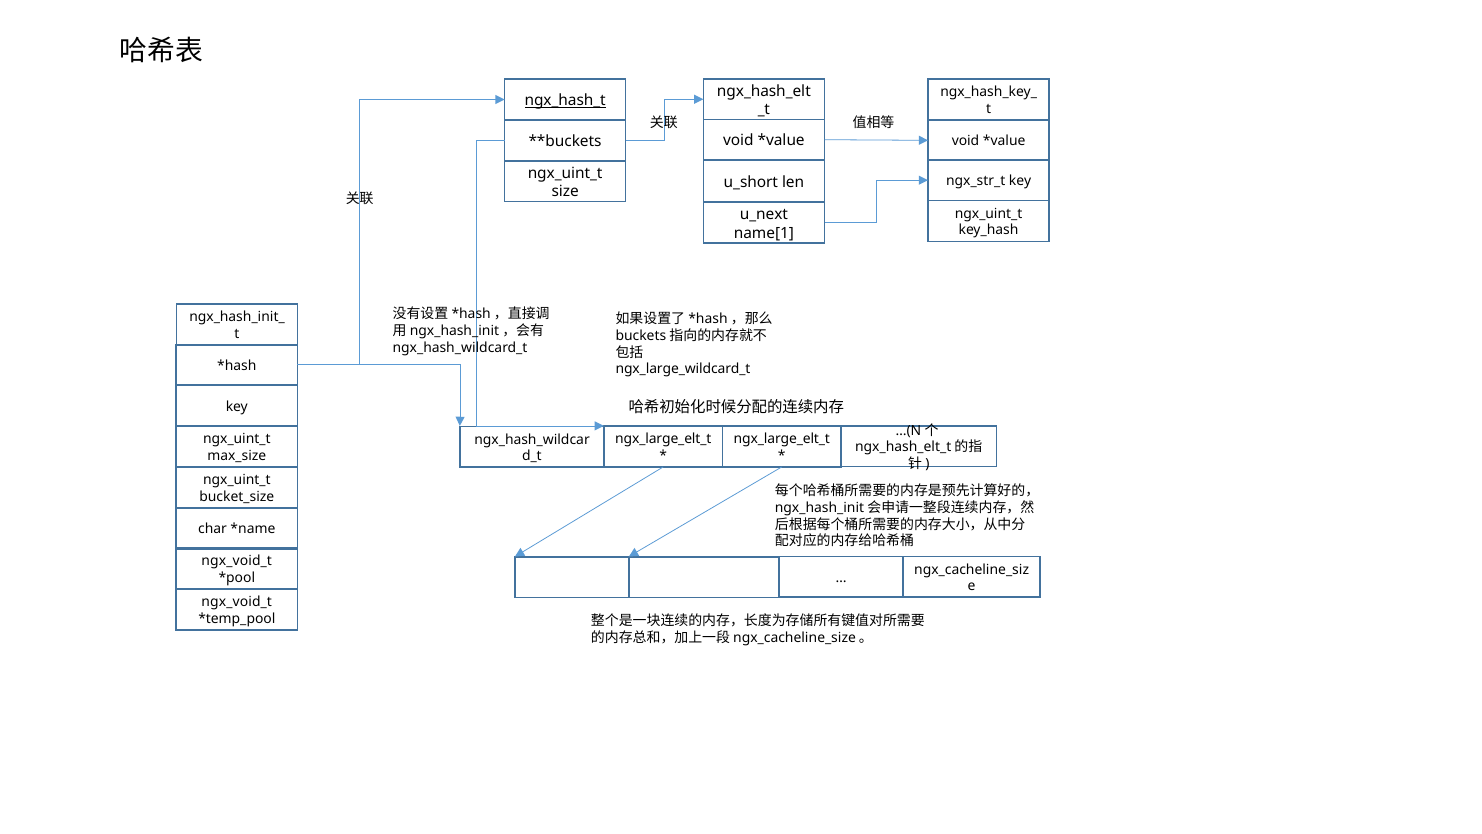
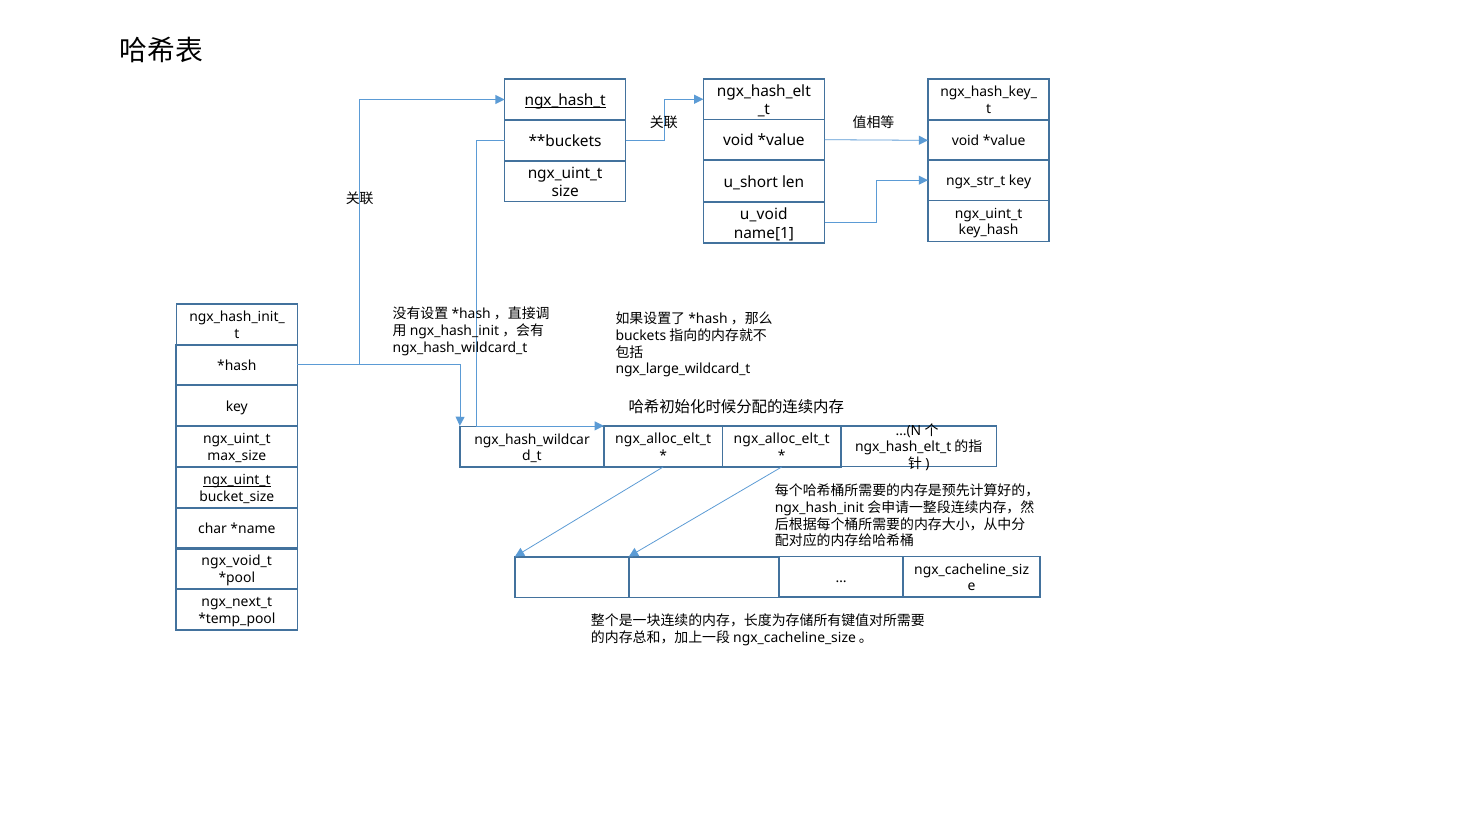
u_next: u_next -> u_void (764, 214)
ngx_large_elt_t: ngx_large_elt_t -> ngx_alloc_elt_t (663, 439)
ngx_large_elt_t: ngx_large_elt_t -> ngx_alloc_elt_t (782, 439)
ngx_uint_t underline: none -> present (237, 480)
ngx_void_t: ngx_void_t -> ngx_next_t (237, 602)
